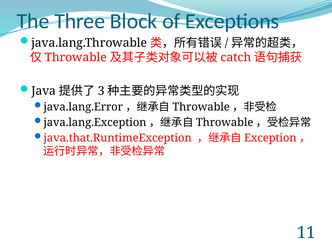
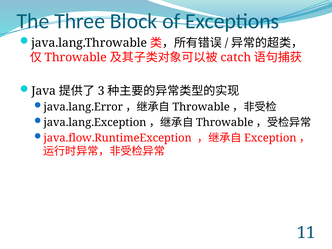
java.that.RuntimeException: java.that.RuntimeException -> java.flow.RuntimeException (118, 138)
